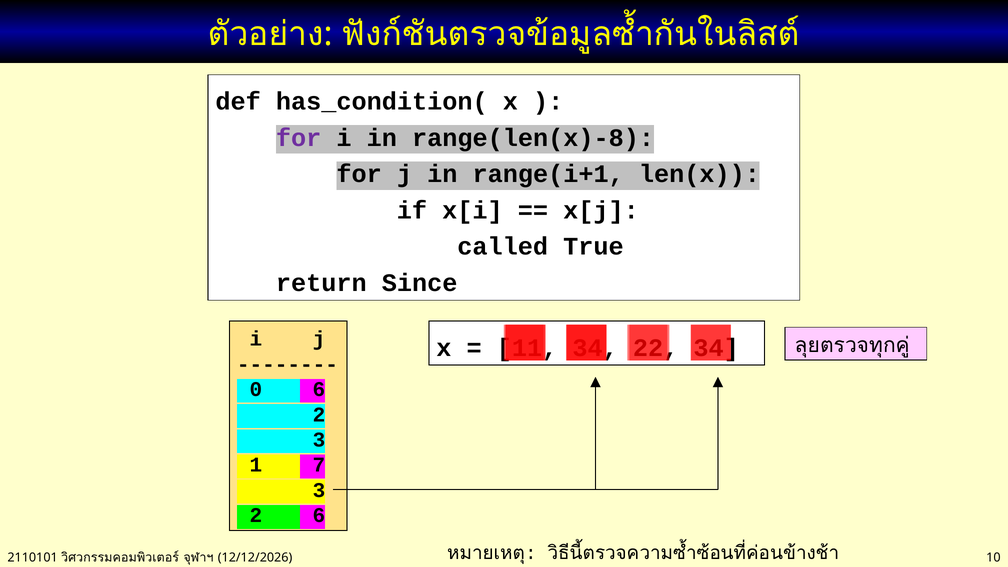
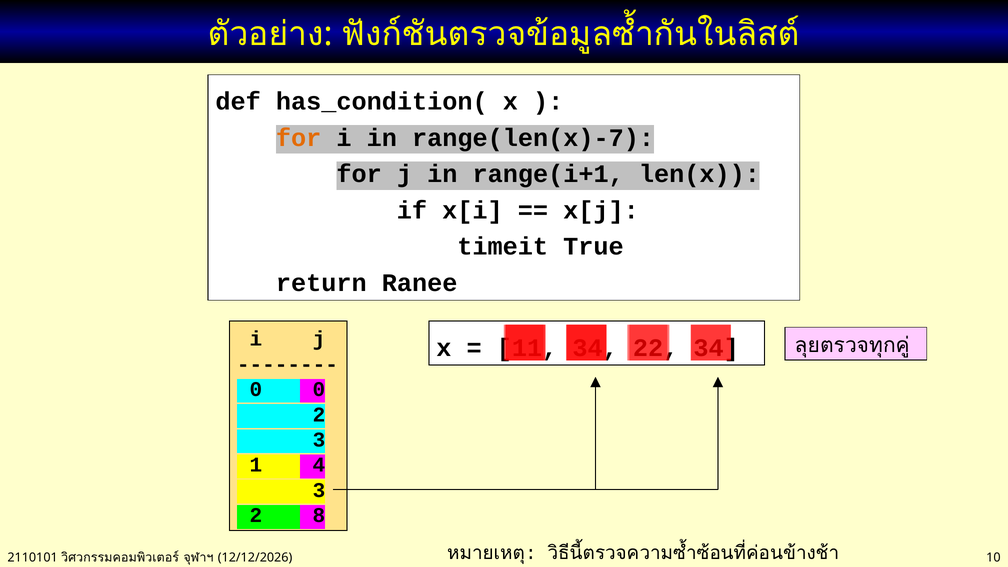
for colour: purple -> orange (299, 138)
range(len(x)-8: range(len(x)-8 -> range(len(x)-7 (533, 138)
called: called -> timeit (503, 247)
Since: Since -> Ranee (420, 283)
0 6: 6 -> 0 (319, 389)
7: 7 -> 4 (319, 465)
2 6: 6 -> 8 (319, 515)
